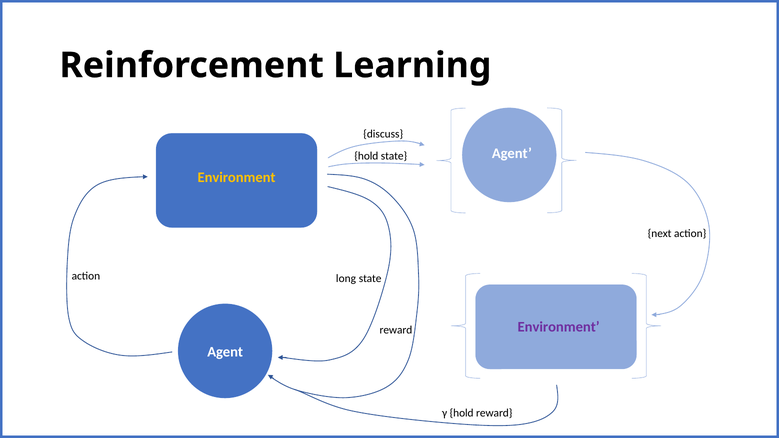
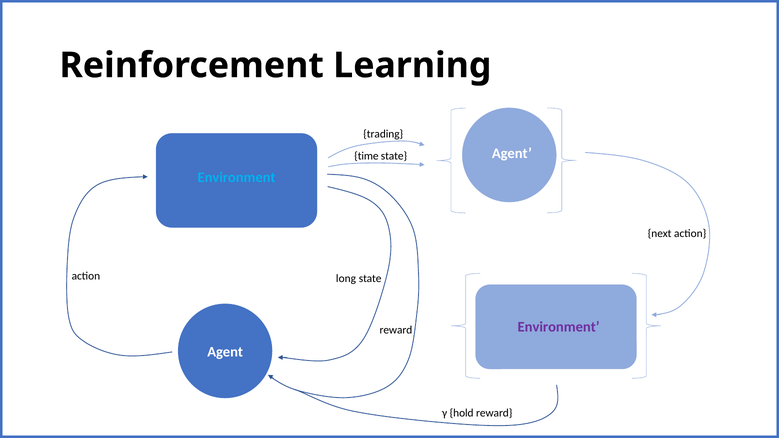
discuss: discuss -> trading (383, 134)
hold: hold -> time (366, 156)
Environment colour: yellow -> light blue (237, 177)
